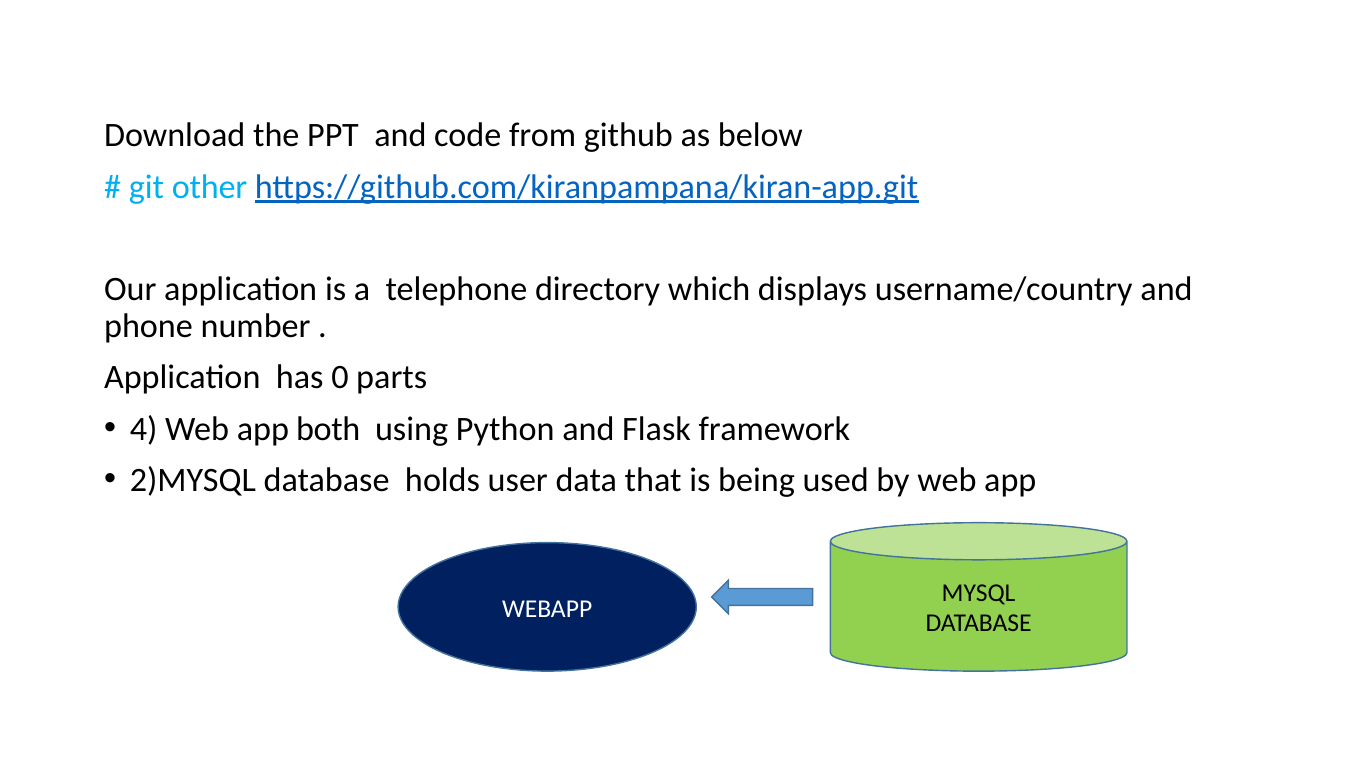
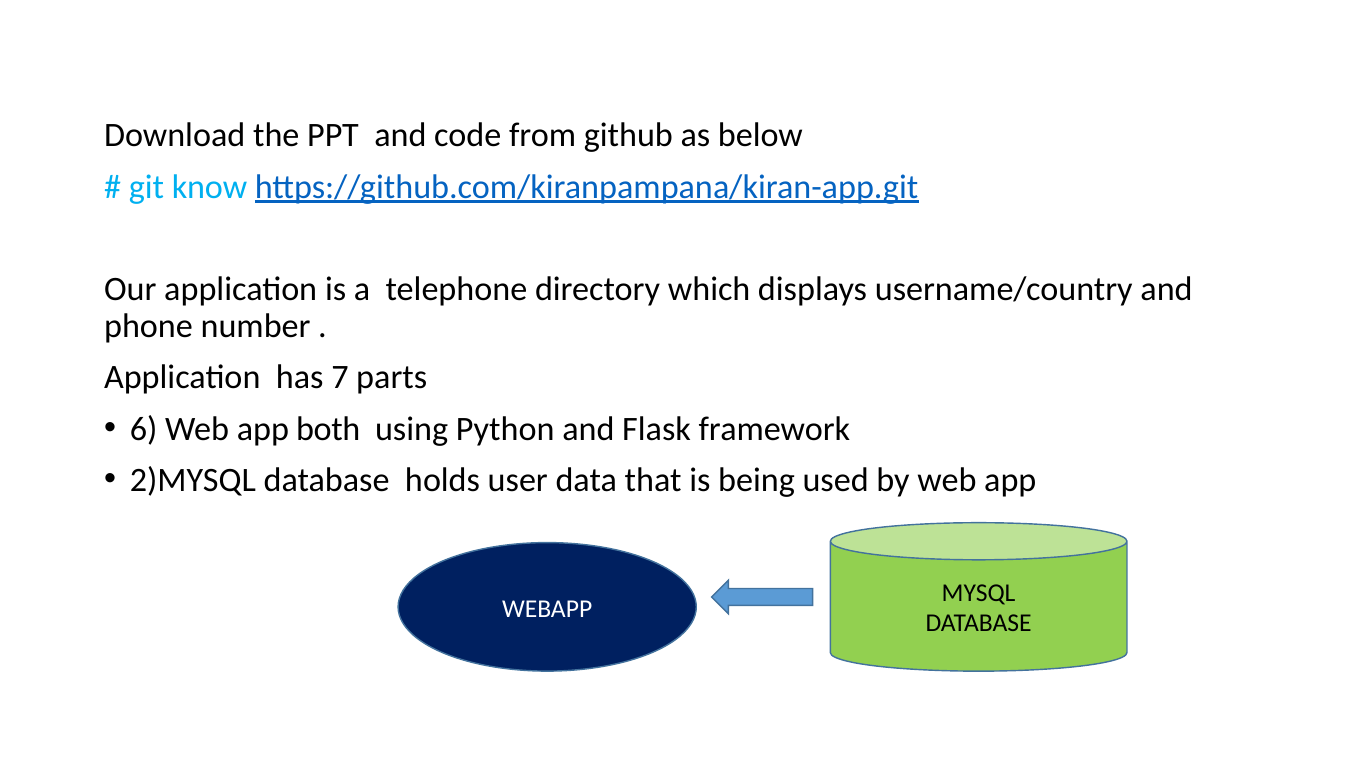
other: other -> know (210, 187)
0: 0 -> 7 (340, 377)
4: 4 -> 6 (144, 428)
